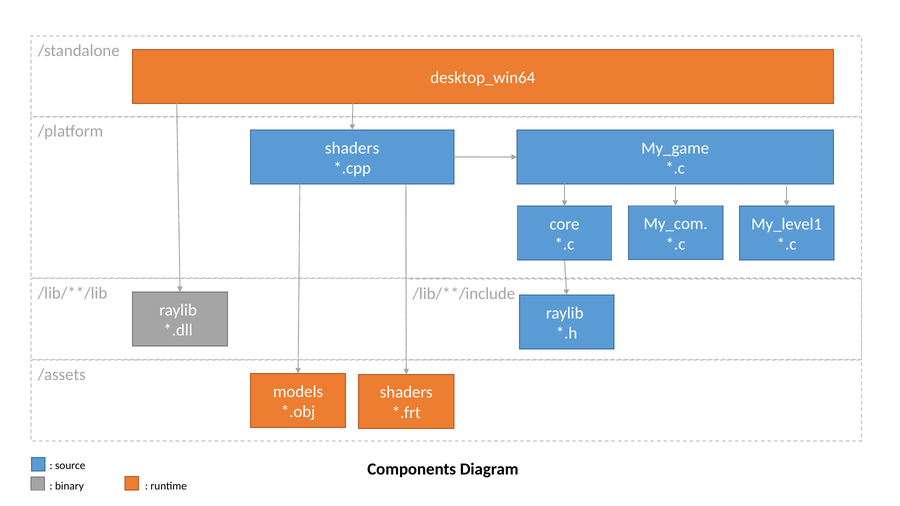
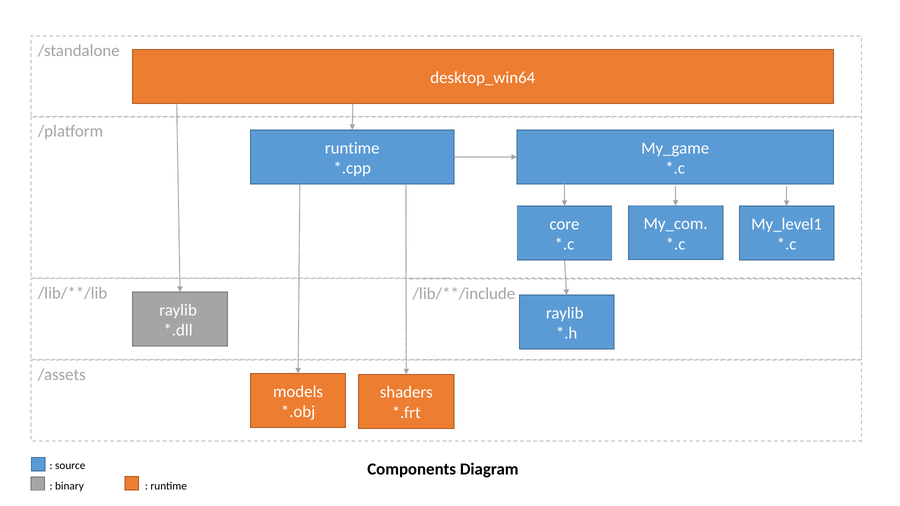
shaders: shaders -> runtime (352, 148)
